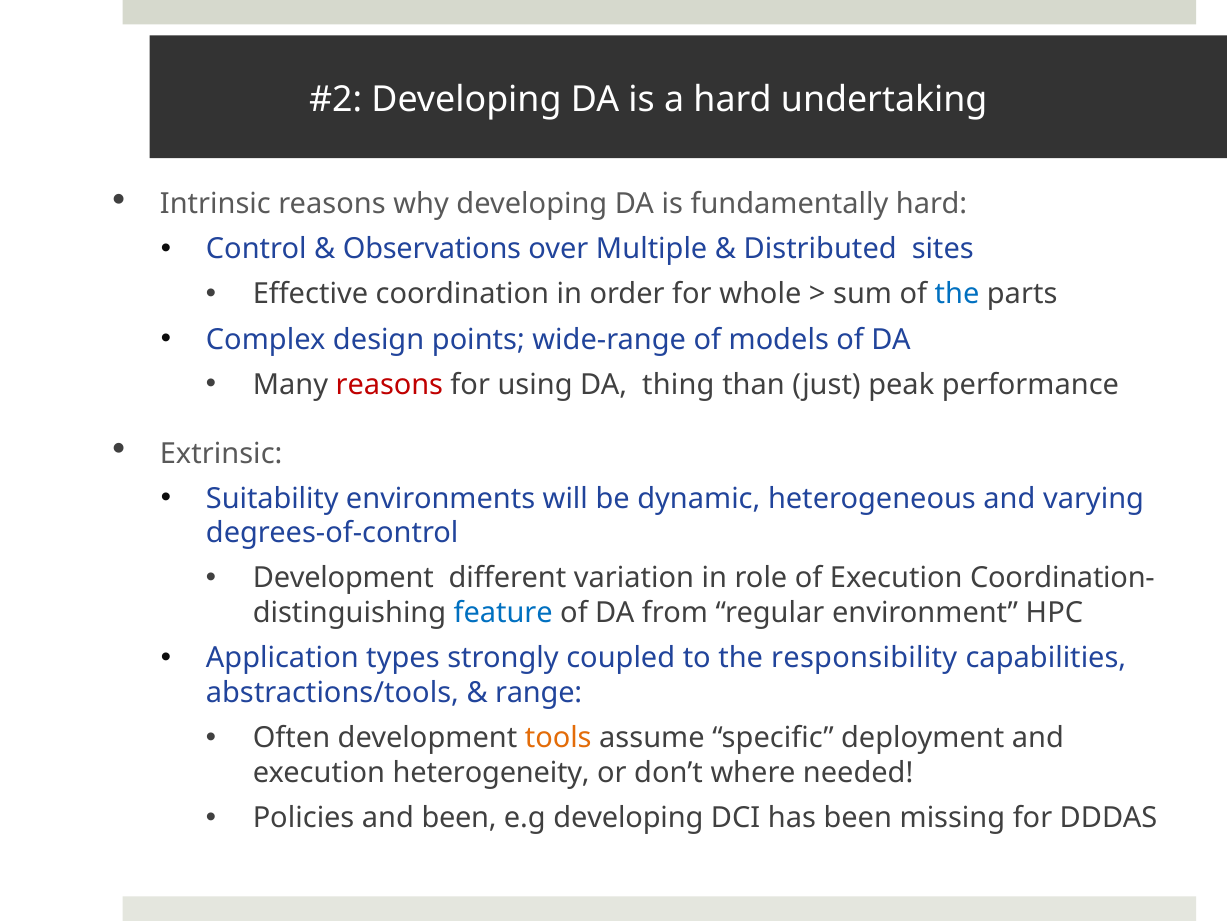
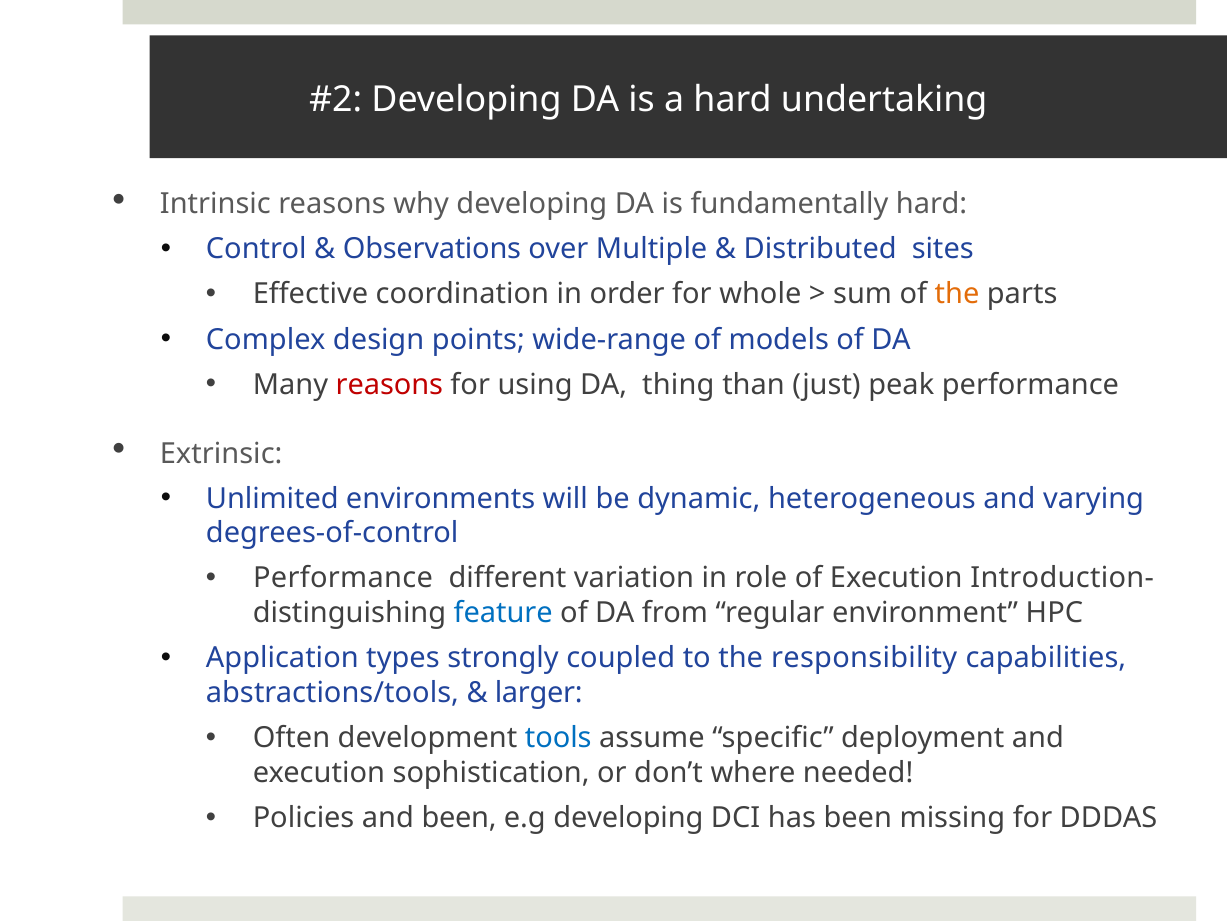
the colour: blue -> orange (957, 294)
Suitability: Suitability -> Unlimited (272, 498)
Development: Development -> Performance (343, 578)
Coordination-: Coordination- -> Introduction- (1062, 578)
range: range -> larger (539, 692)
tools colour: orange -> blue (558, 738)
heterogeneity: heterogeneity -> sophistication (491, 772)
